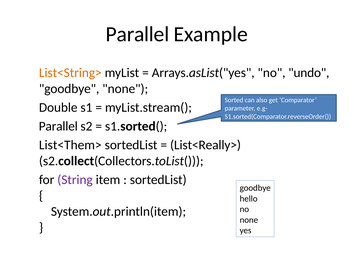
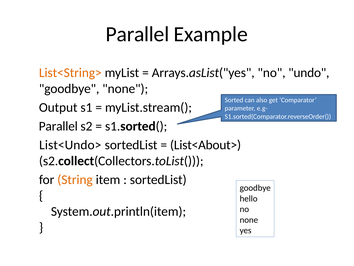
Double: Double -> Output (58, 107)
List<Them>: List<Them> -> List<Undo> (70, 145)
List<Really>: List<Really> -> List<About> (206, 145)
String colour: purple -> orange (75, 179)
